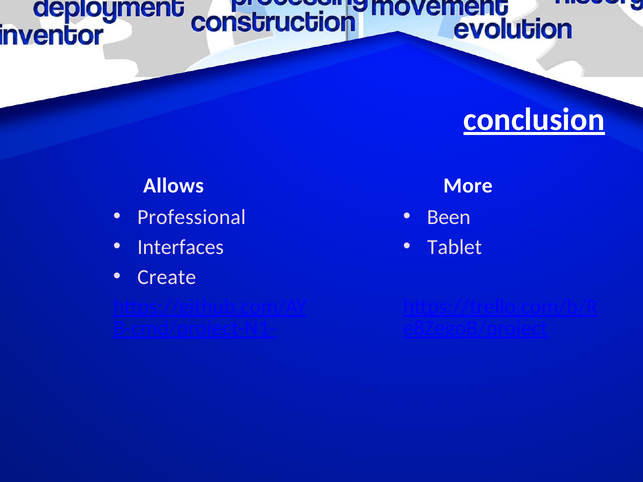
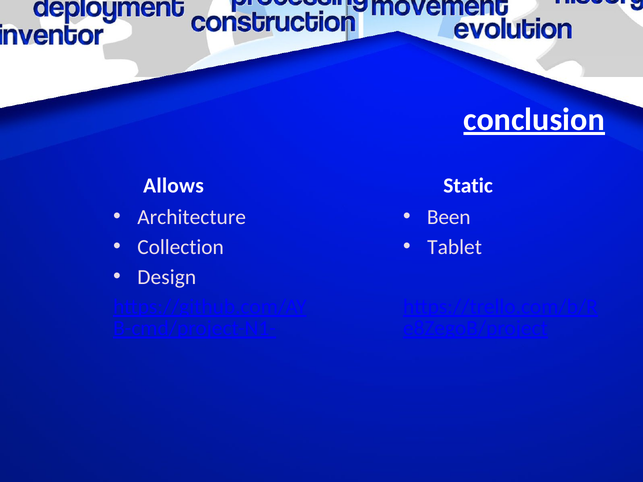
More: More -> Static (468, 186)
Professional: Professional -> Architecture (192, 217)
Interfaces: Interfaces -> Collection (181, 247)
Create: Create -> Design (167, 277)
